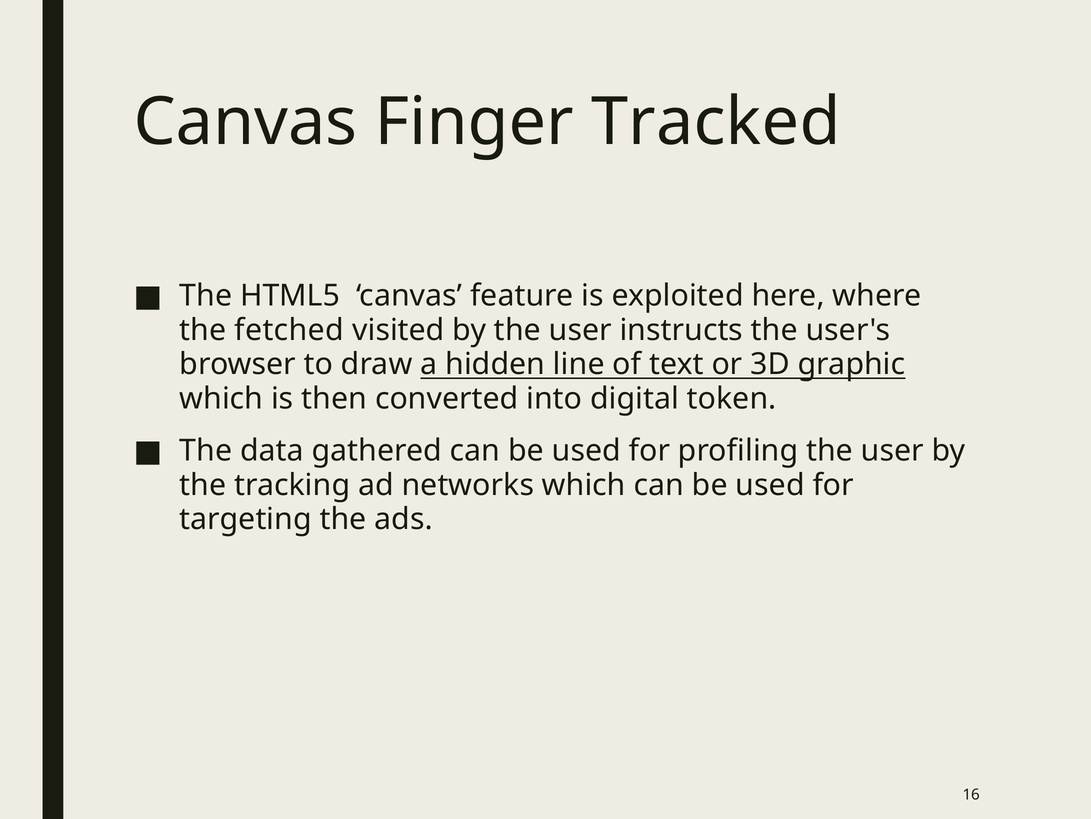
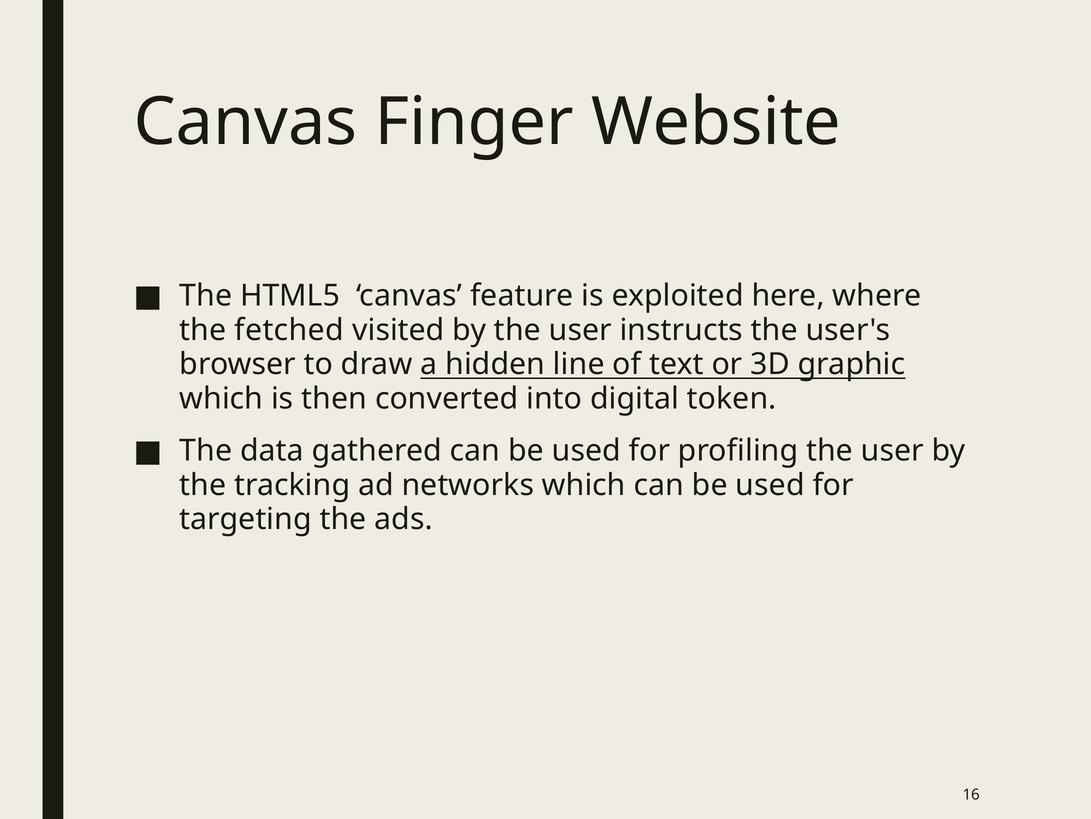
Tracked: Tracked -> Website (716, 122)
